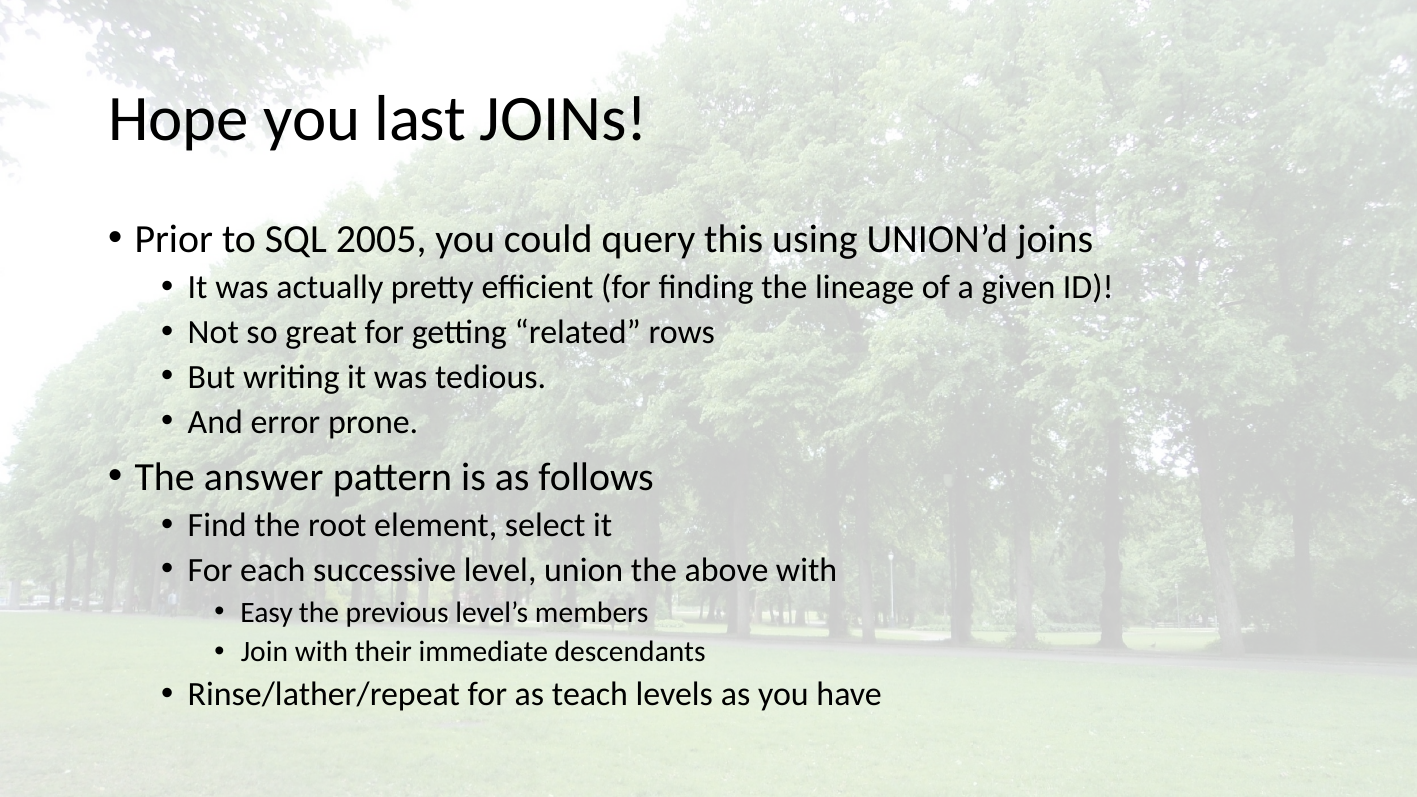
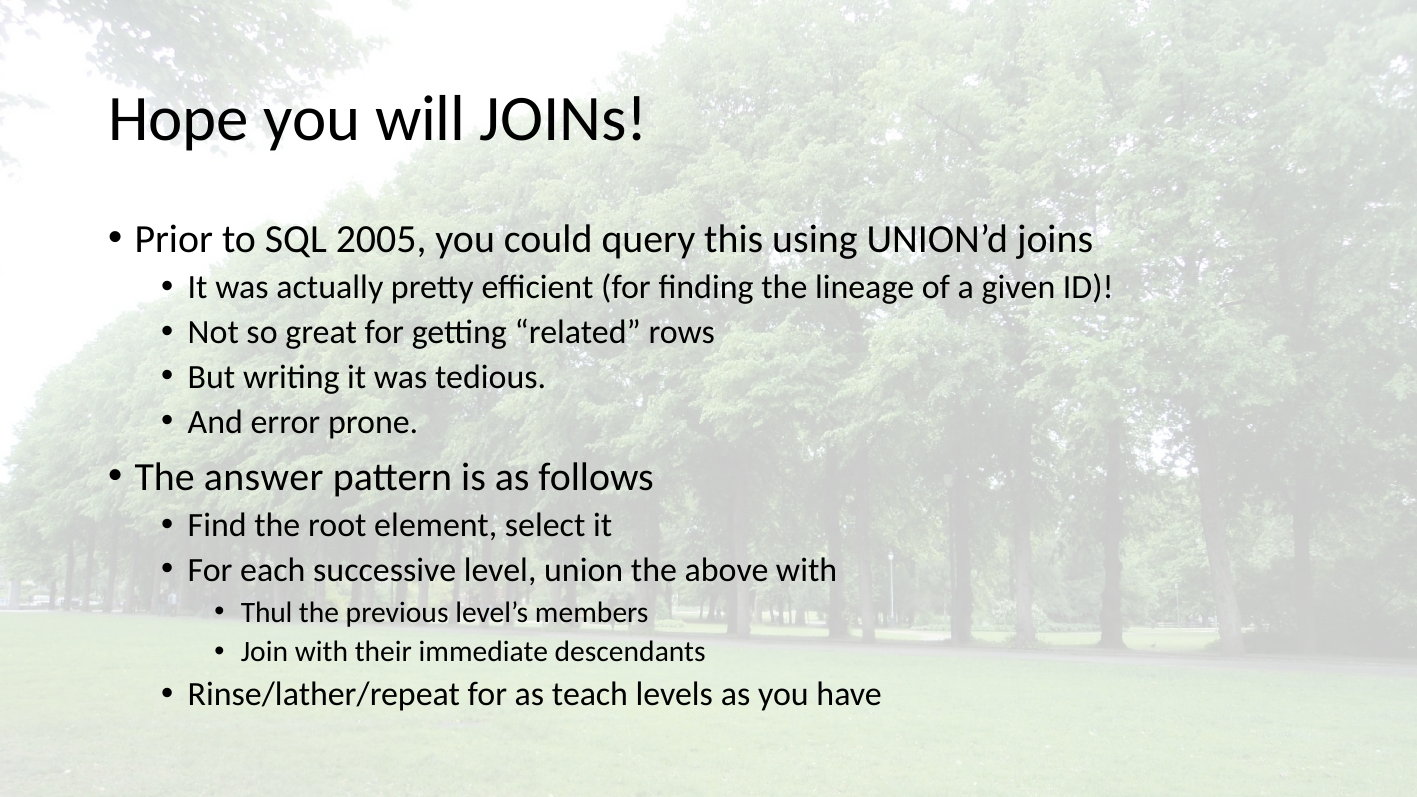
last: last -> will (420, 119)
Easy: Easy -> Thul (267, 612)
